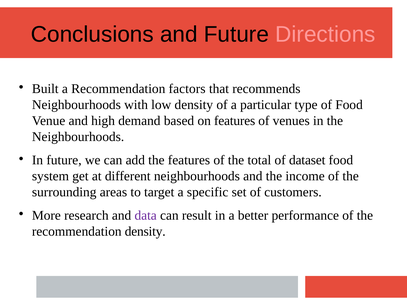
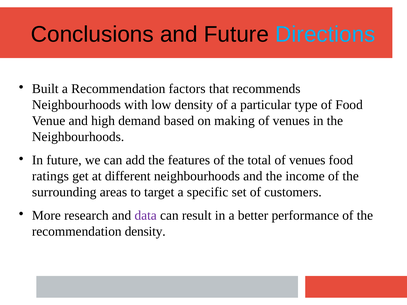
Directions colour: pink -> light blue (325, 34)
on features: features -> making (235, 121)
dataset: dataset -> venues (307, 160)
system: system -> ratings (50, 176)
